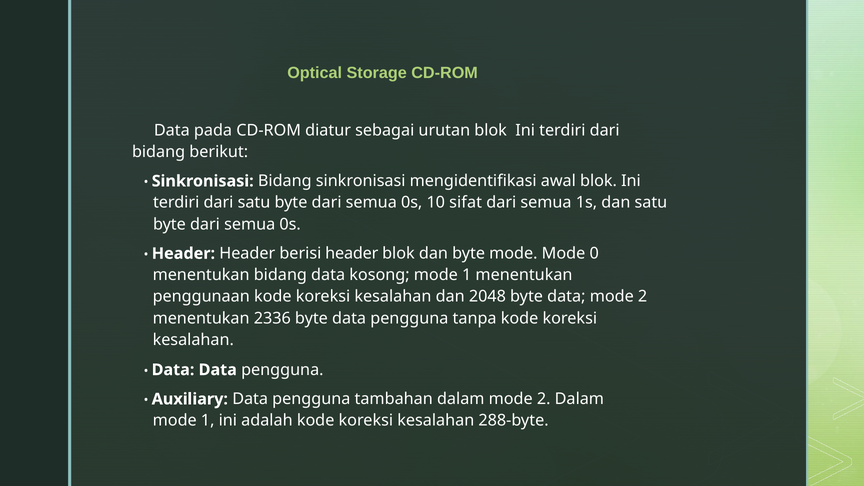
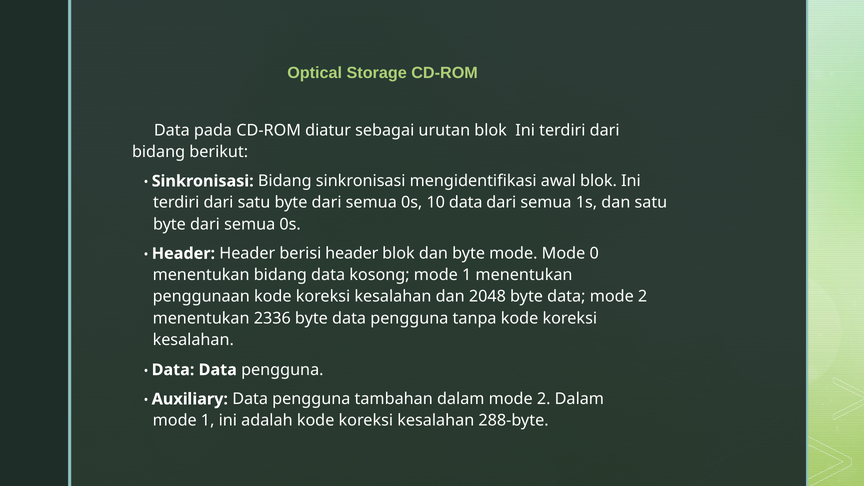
10 sifat: sifat -> data (466, 203)
